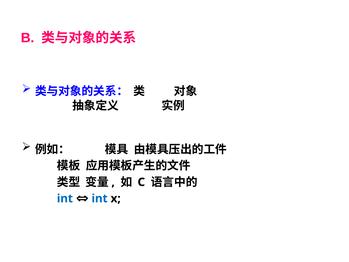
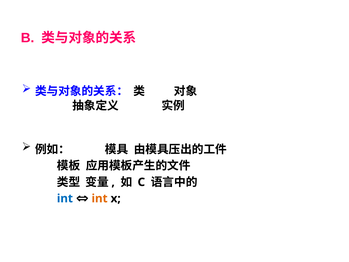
int colour: blue -> orange (100, 198)
